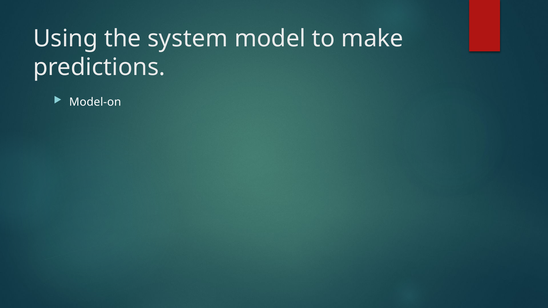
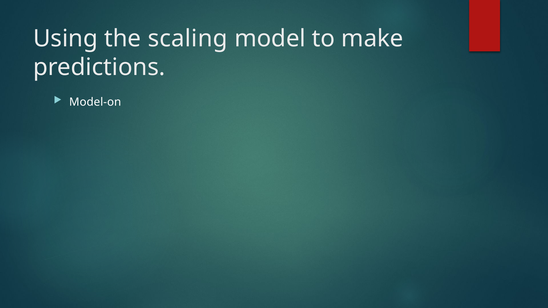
system: system -> scaling (188, 38)
